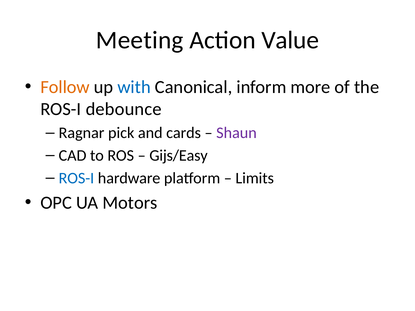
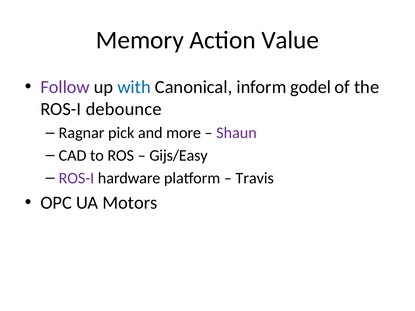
Meeting: Meeting -> Memory (140, 40)
Follow colour: orange -> purple (65, 87)
more: more -> godel (311, 87)
cards: cards -> more (184, 133)
ROS-I colour: blue -> purple (76, 178)
Limits: Limits -> Travis (255, 178)
